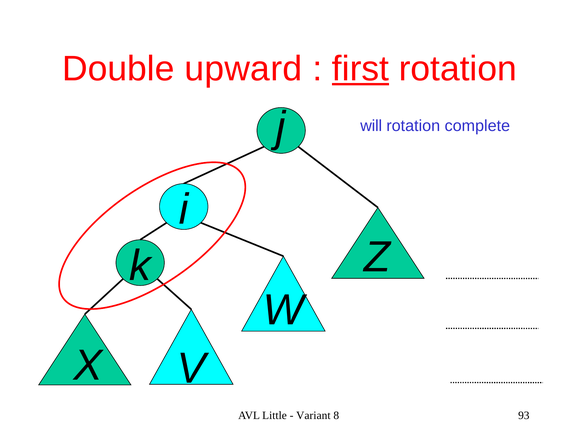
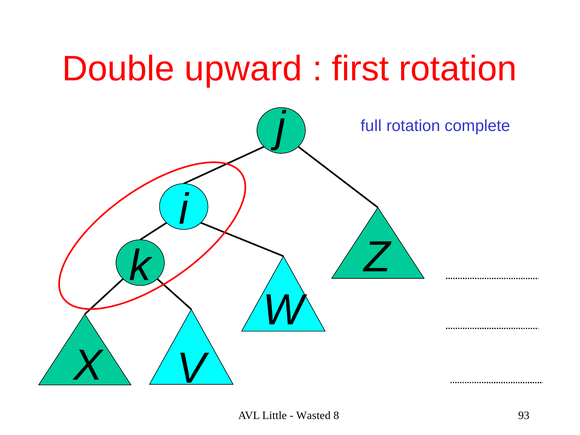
first underline: present -> none (361, 69)
will: will -> full (371, 126)
Variant: Variant -> Wasted (313, 415)
